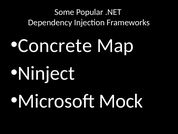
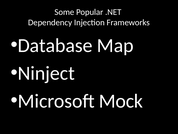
Concrete: Concrete -> Database (55, 45)
